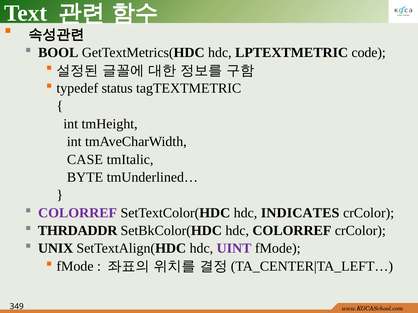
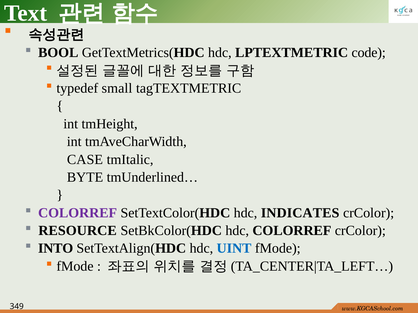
status: status -> small (117, 88)
THRDADDR: THRDADDR -> RESOURCE (78, 231)
UNIX: UNIX -> INTO (56, 249)
UINT colour: purple -> blue (234, 249)
